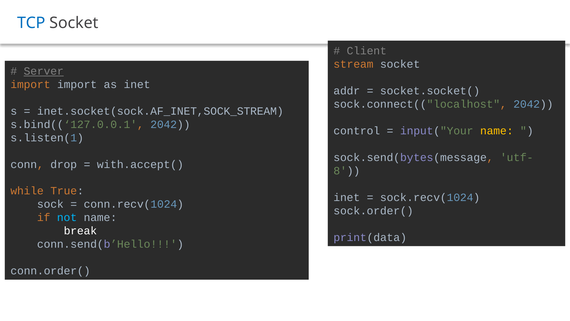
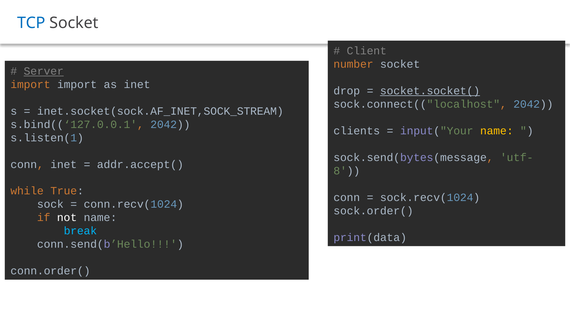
stream: stream -> number (353, 64)
addr: addr -> drop (347, 91)
socket.socket( underline: none -> present (430, 91)
control: control -> clients (357, 131)
conn drop: drop -> inet (64, 164)
with.accept(: with.accept( -> addr.accept( (140, 164)
inet: inet -> conn (347, 197)
not colour: light blue -> white (67, 217)
break colour: white -> light blue (80, 231)
